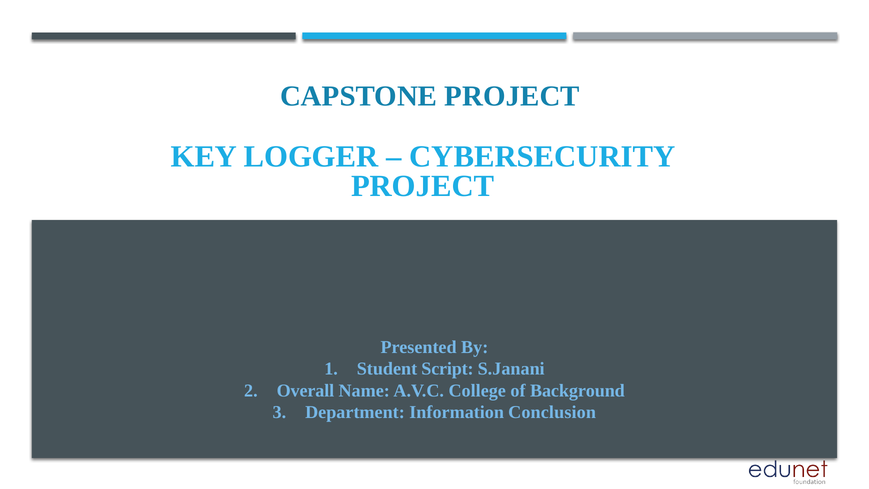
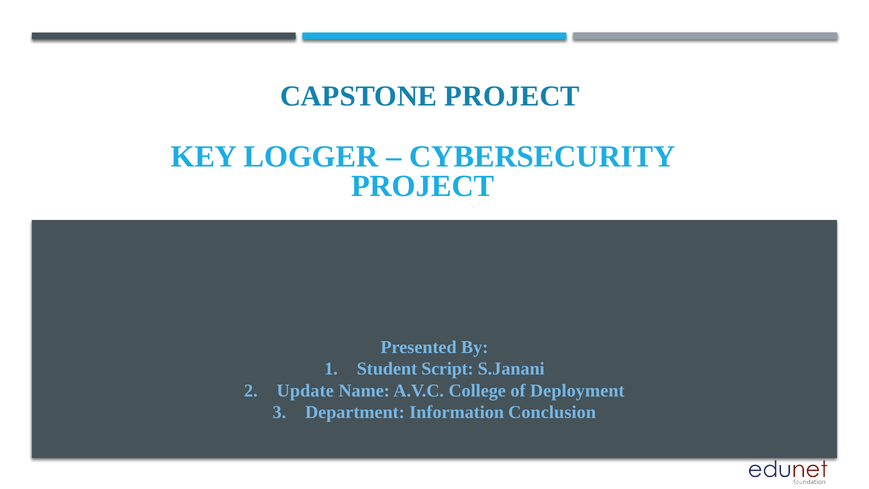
Overall: Overall -> Update (305, 390)
Background: Background -> Deployment (577, 390)
